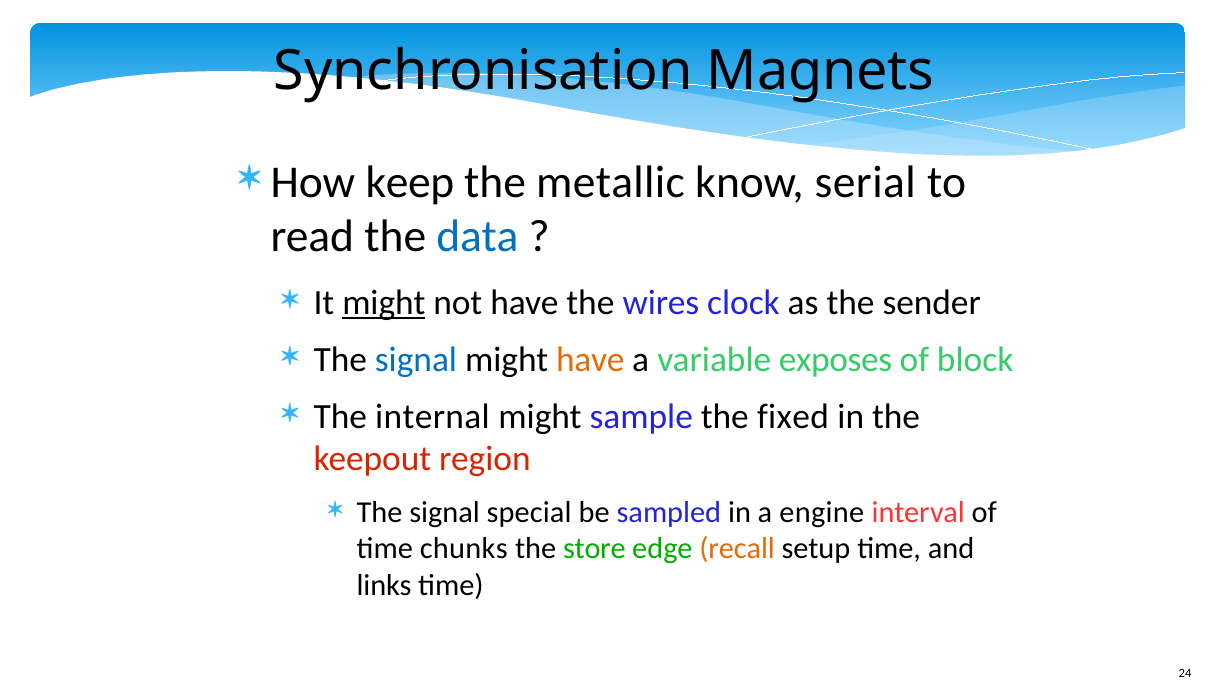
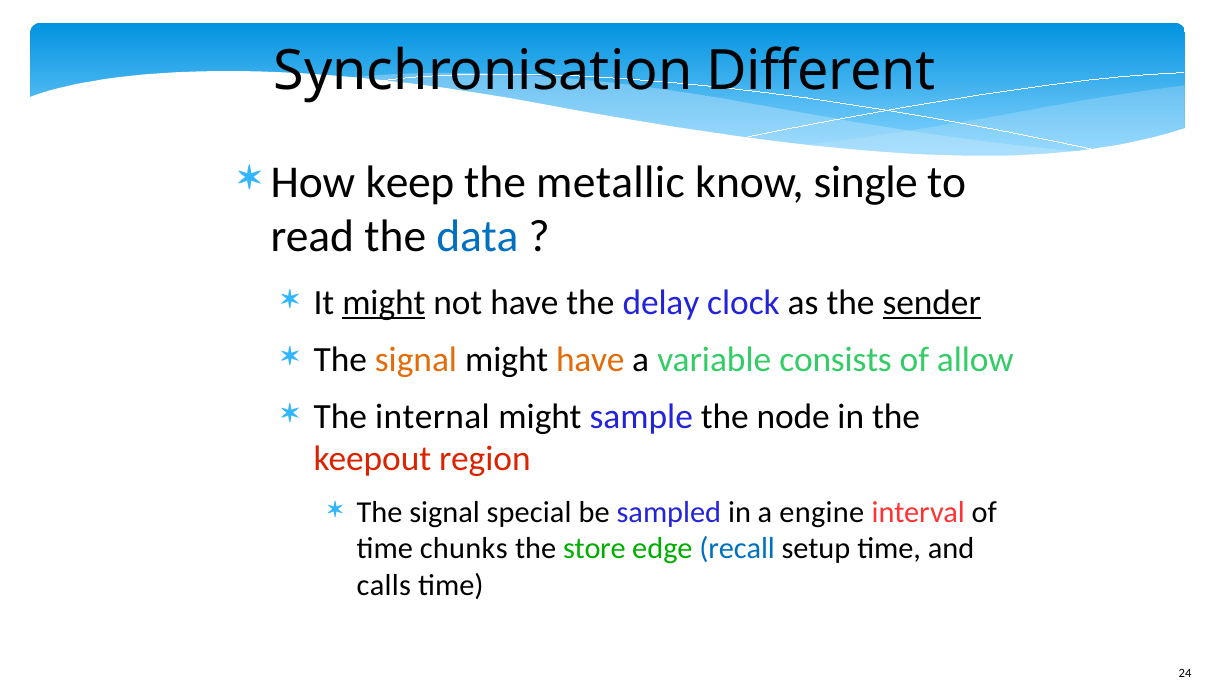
Magnets: Magnets -> Different (821, 71)
serial: serial -> single (866, 182)
wires: wires -> delay (661, 303)
sender underline: none -> present (932, 303)
signal colour: blue -> orange (416, 359)
exposes: exposes -> consists (836, 359)
block: block -> allow (975, 359)
fixed: fixed -> node (793, 416)
recall colour: orange -> blue (737, 549)
links: links -> calls (384, 585)
